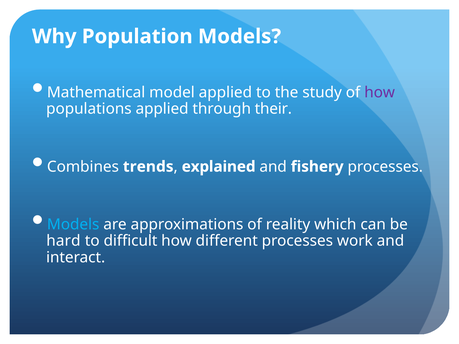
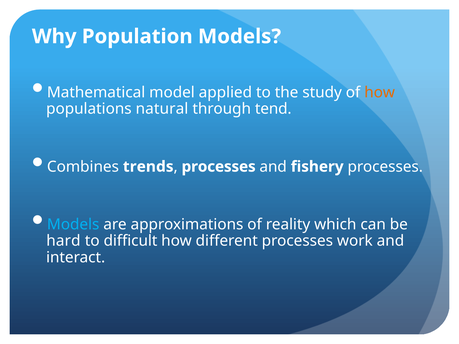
how colour: purple -> orange (380, 92)
populations applied: applied -> natural (162, 109)
their: their -> tend (273, 109)
explained: explained -> processes (219, 167)
